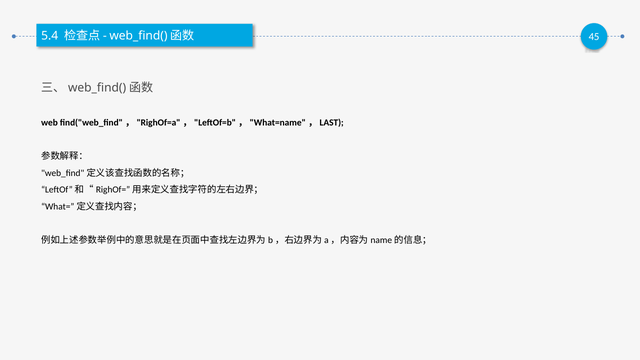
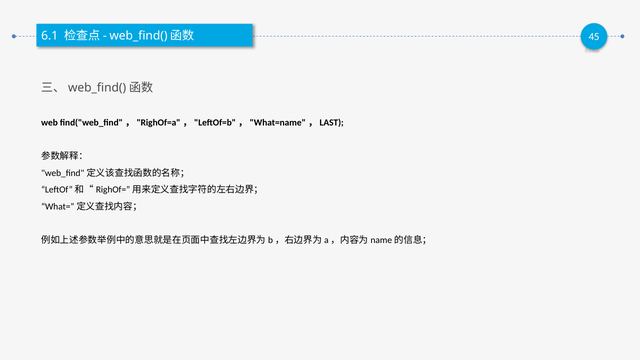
5.4: 5.4 -> 6.1 (50, 36)
